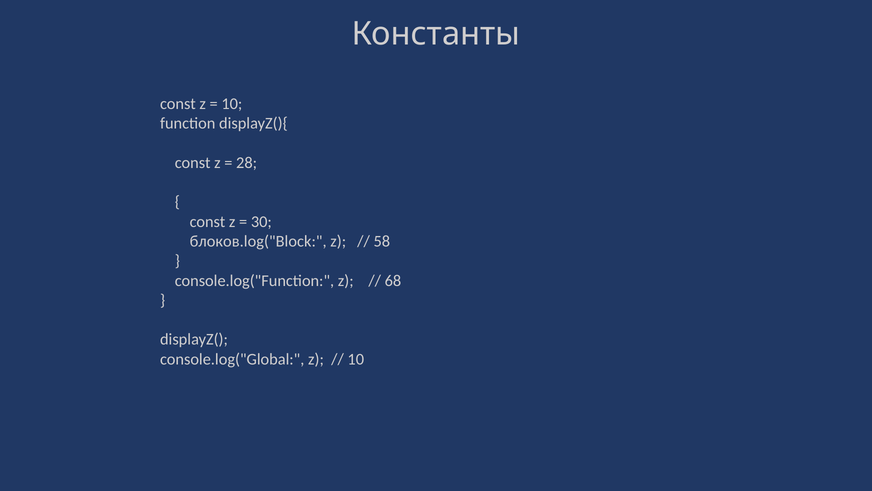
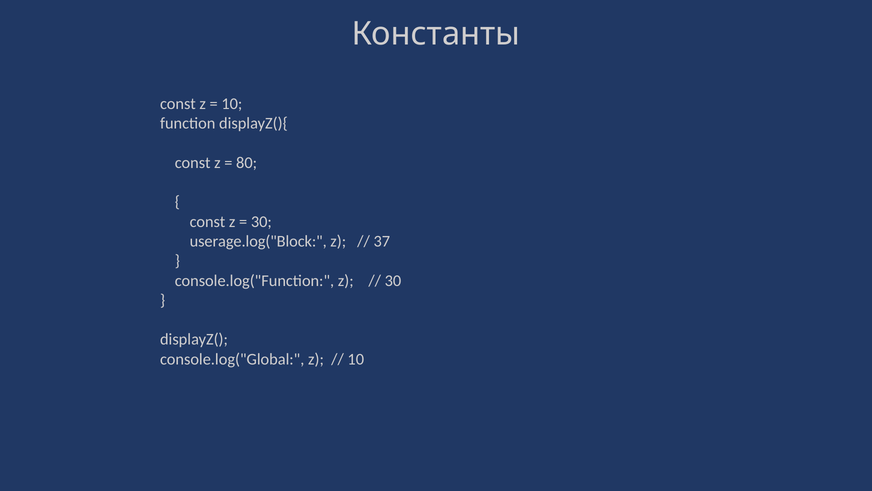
28: 28 -> 80 (247, 163)
блоков.log("Block: блоков.log("Block -> userage.log("Block (258, 241)
58: 58 -> 37 (382, 241)
68: 68 -> 30 (393, 280)
